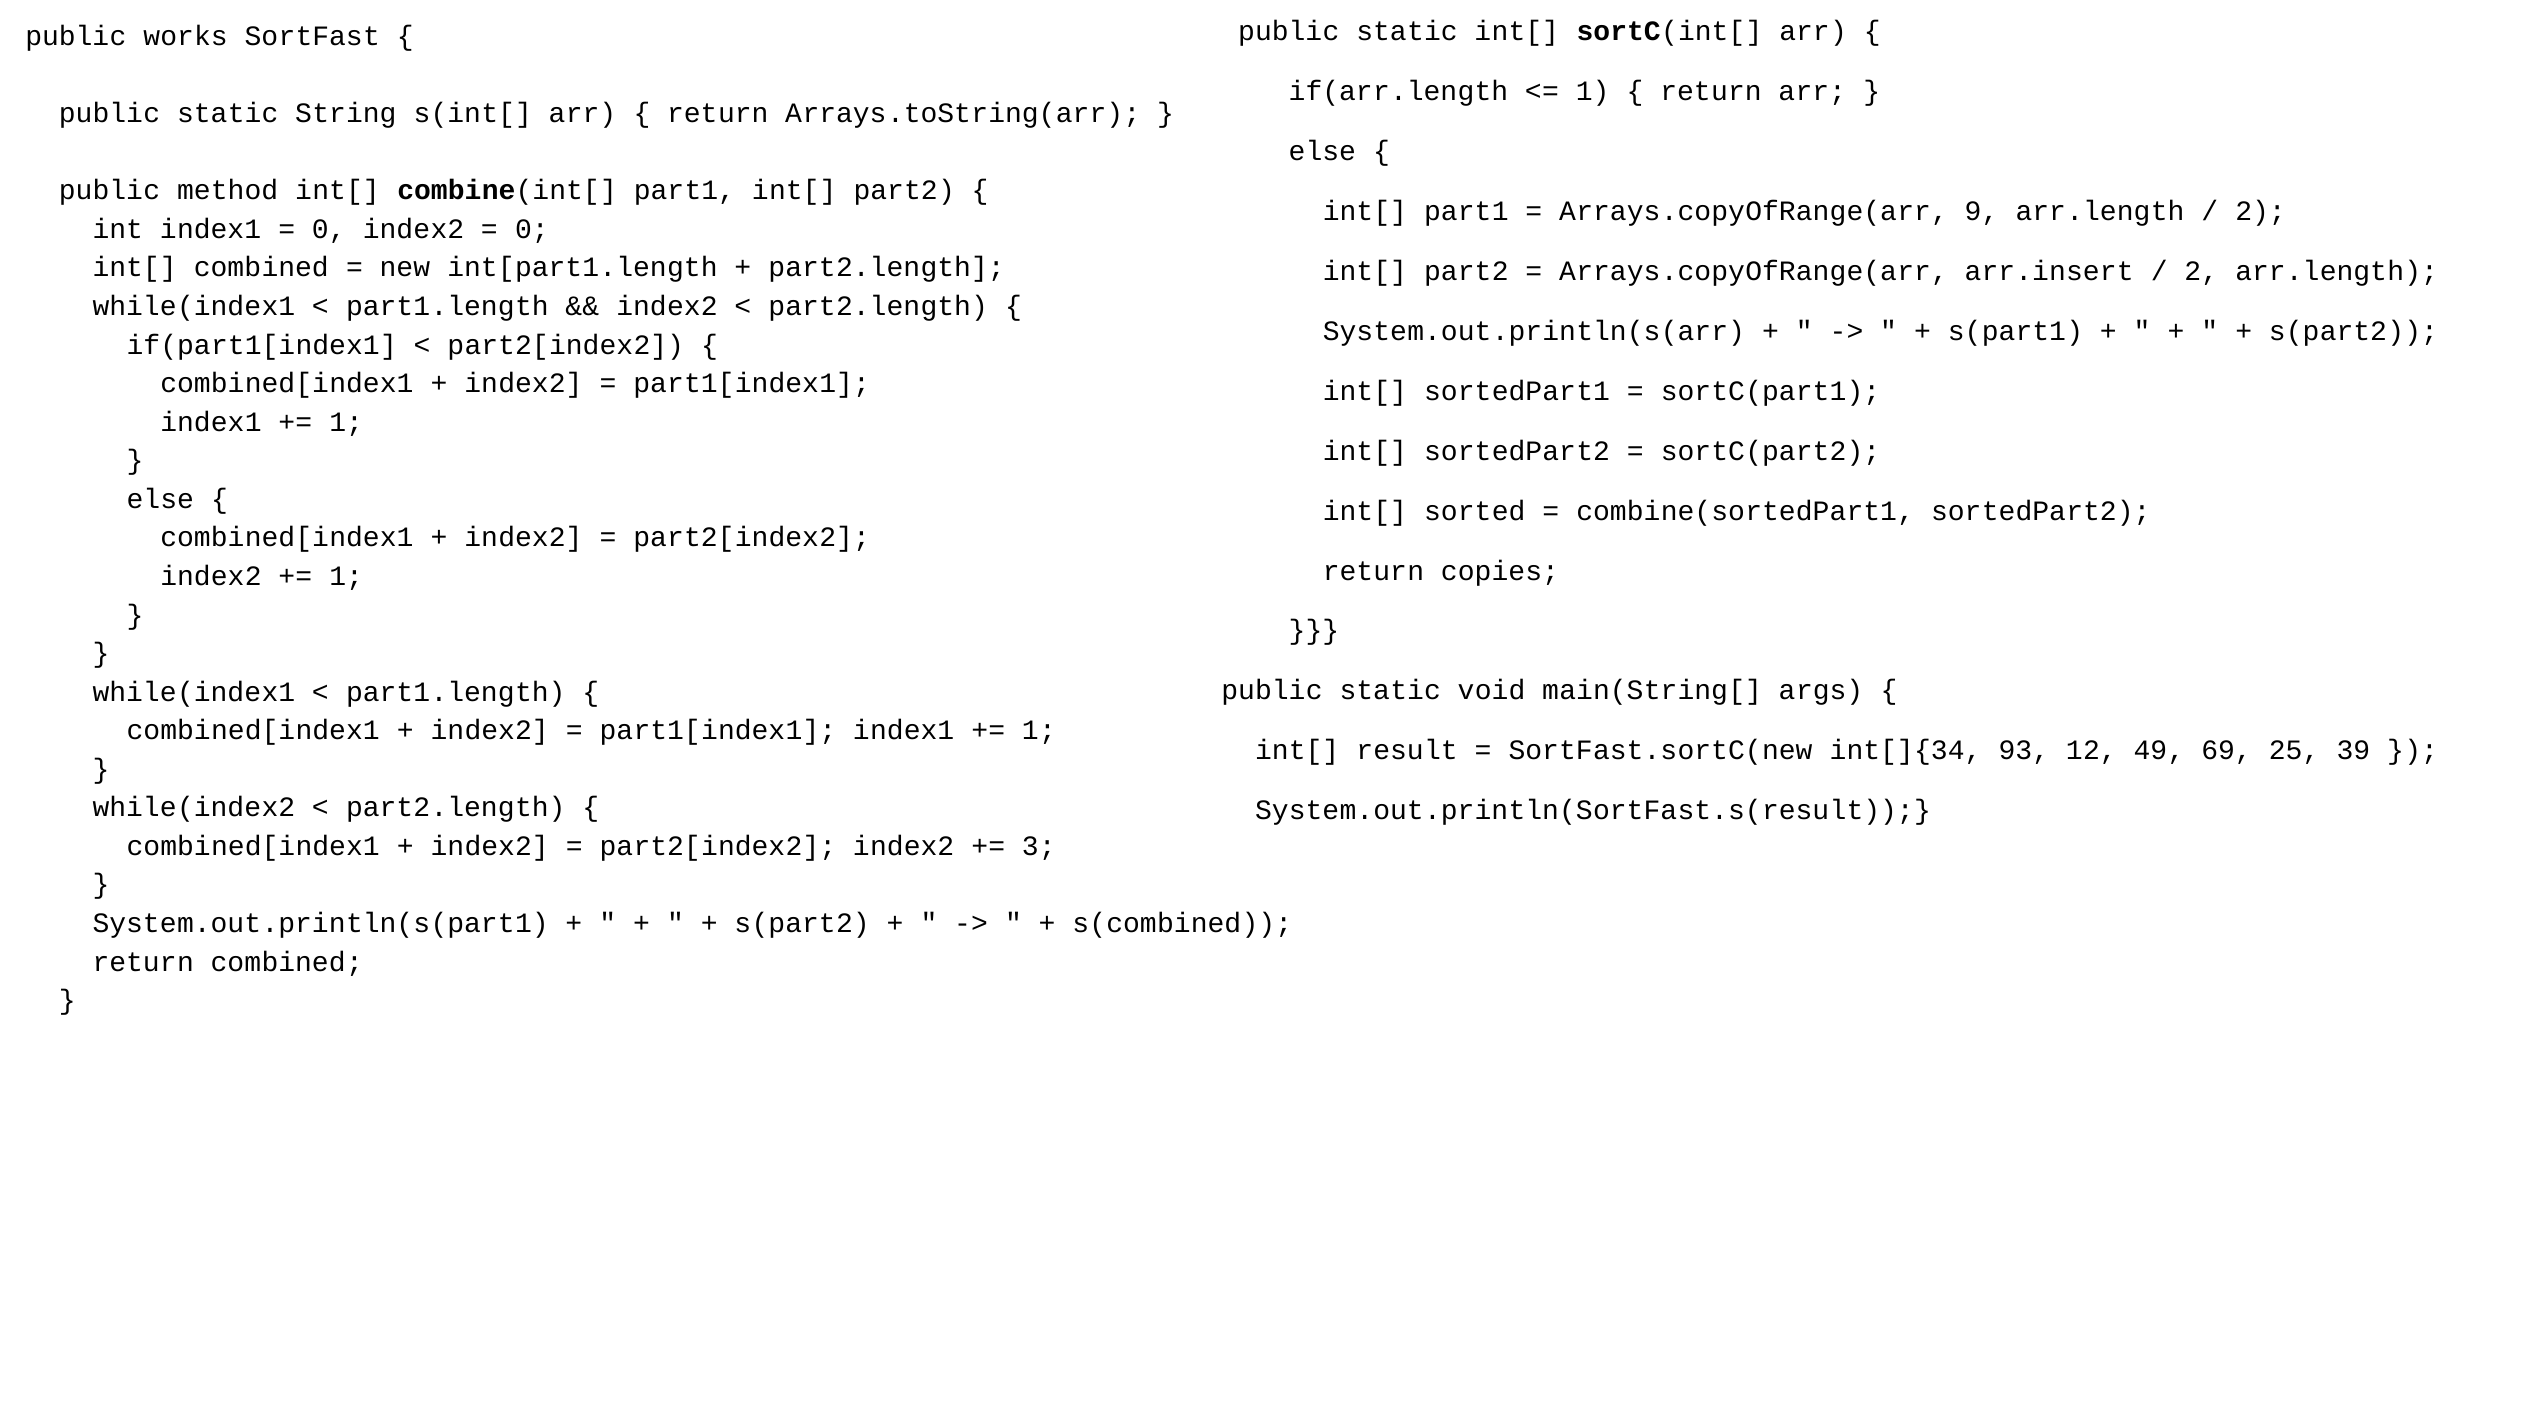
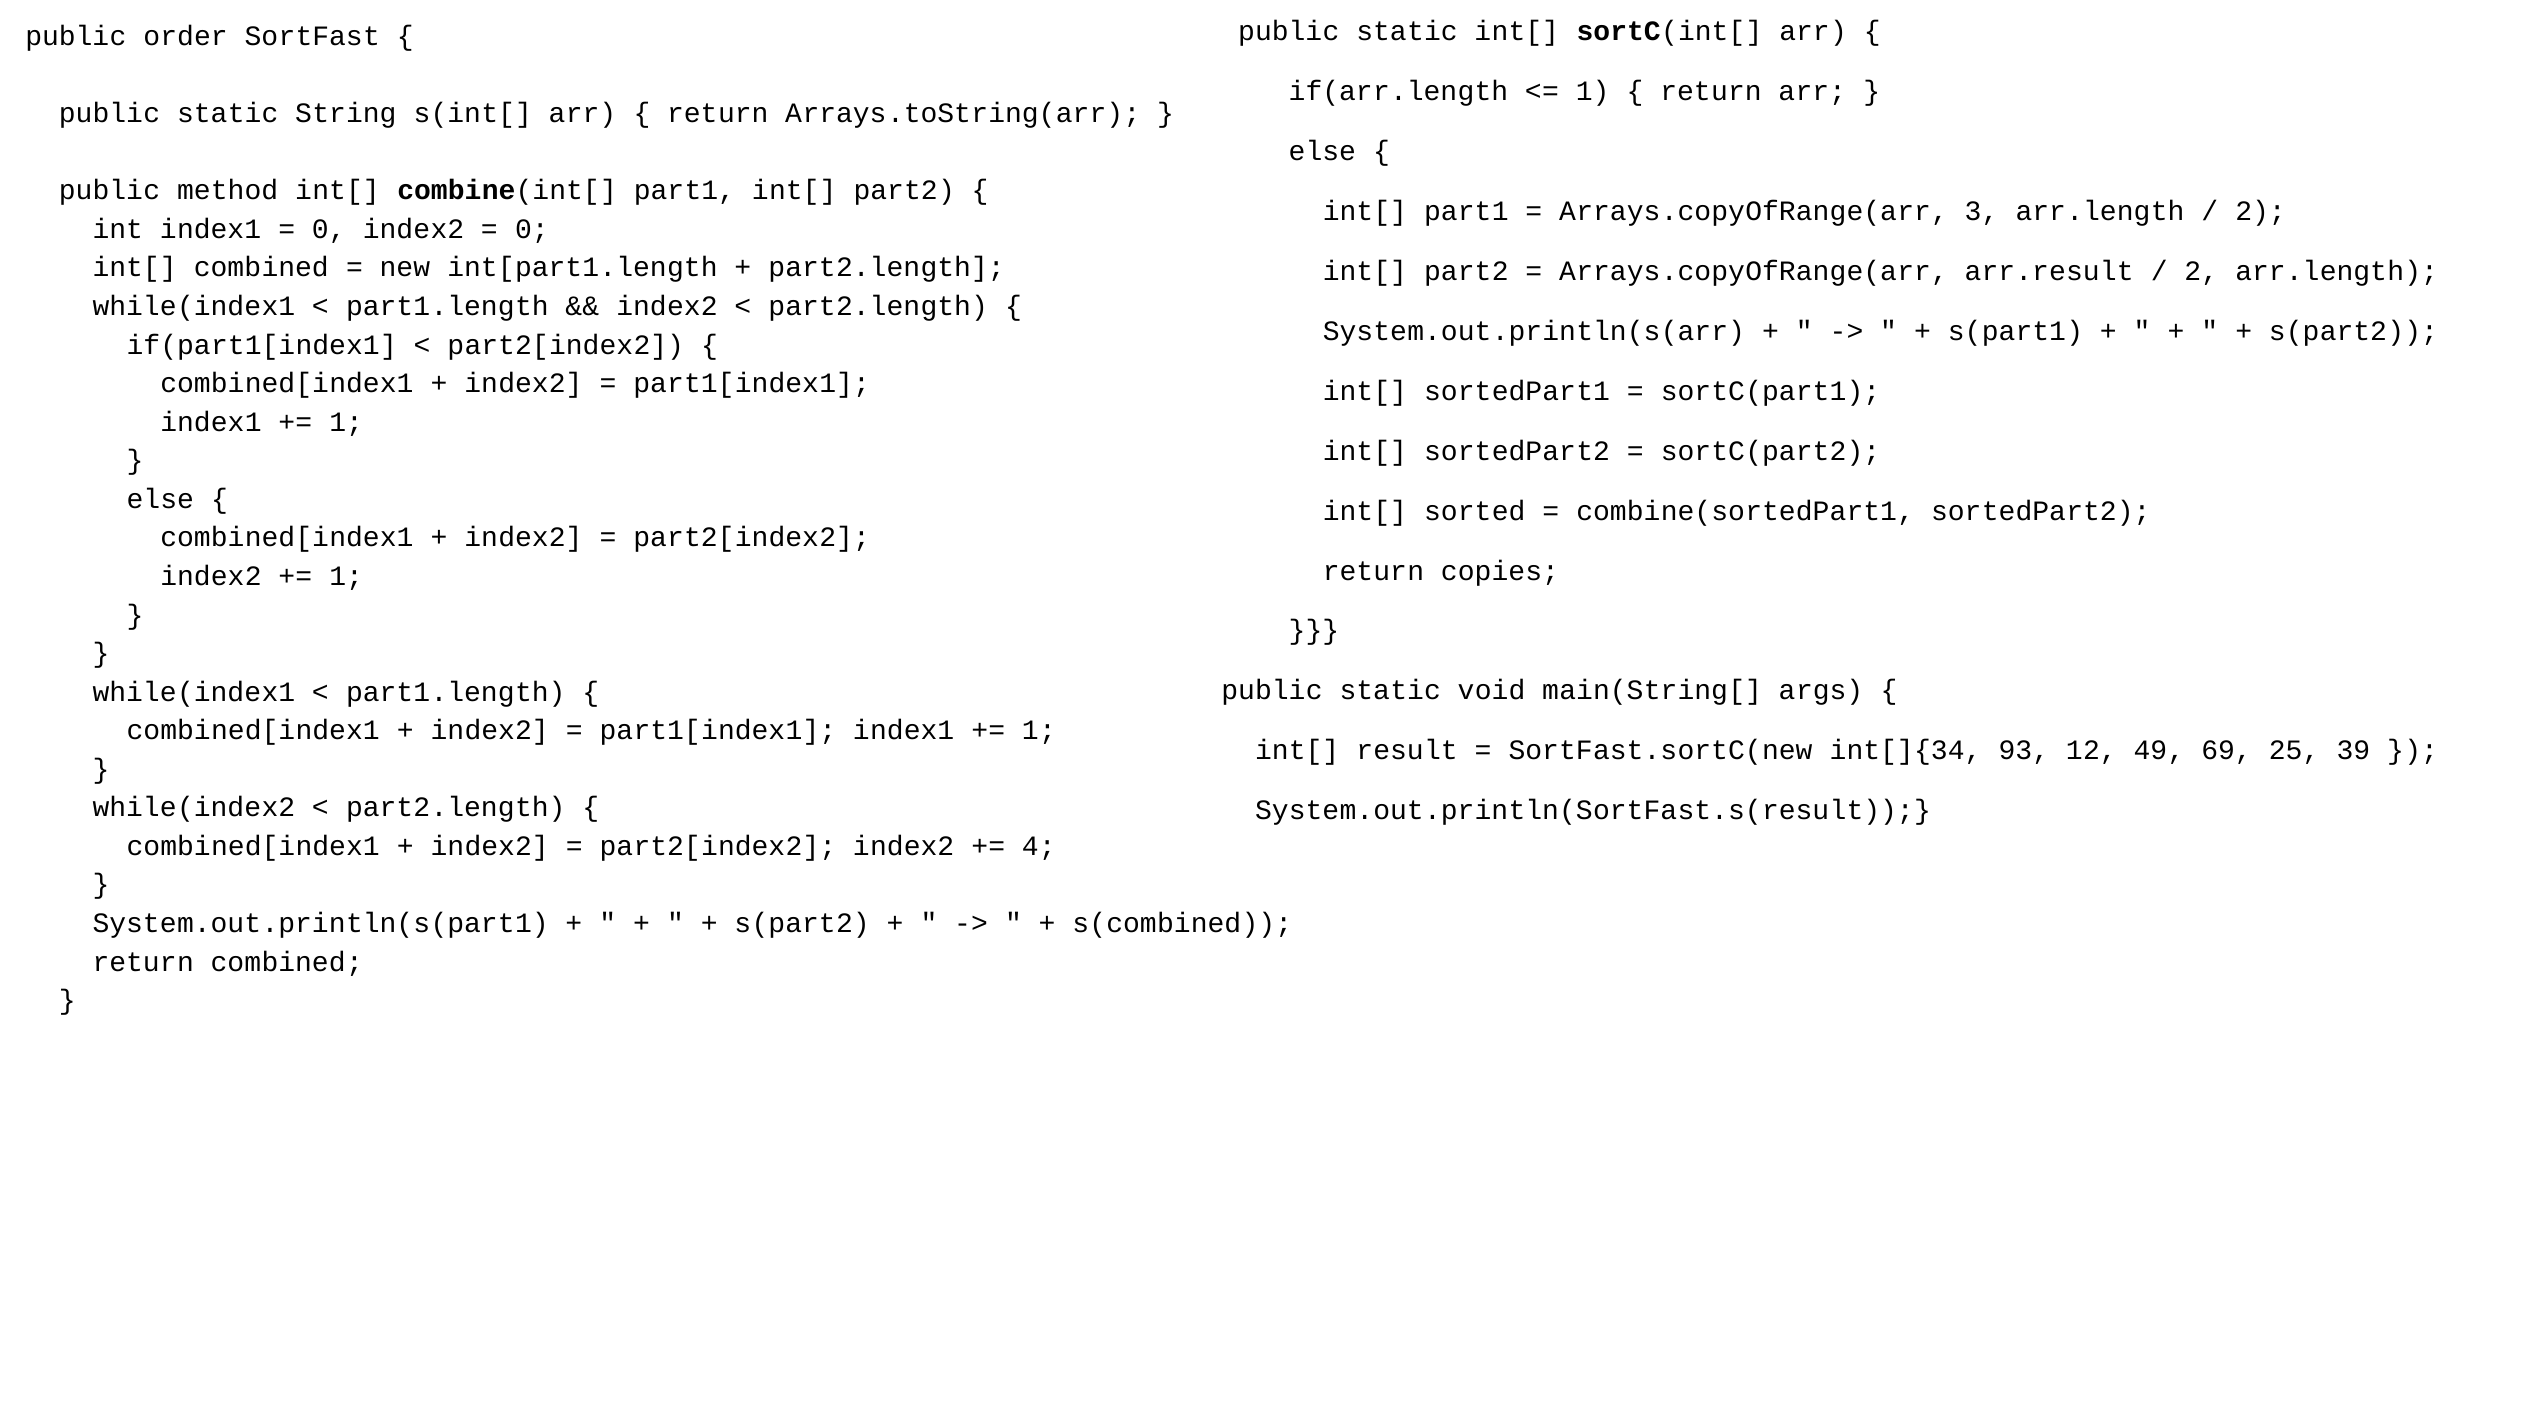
works: works -> order (186, 36)
9: 9 -> 3 (1982, 211)
arr.insert: arr.insert -> arr.result (2049, 271)
3: 3 -> 4 (1039, 846)
